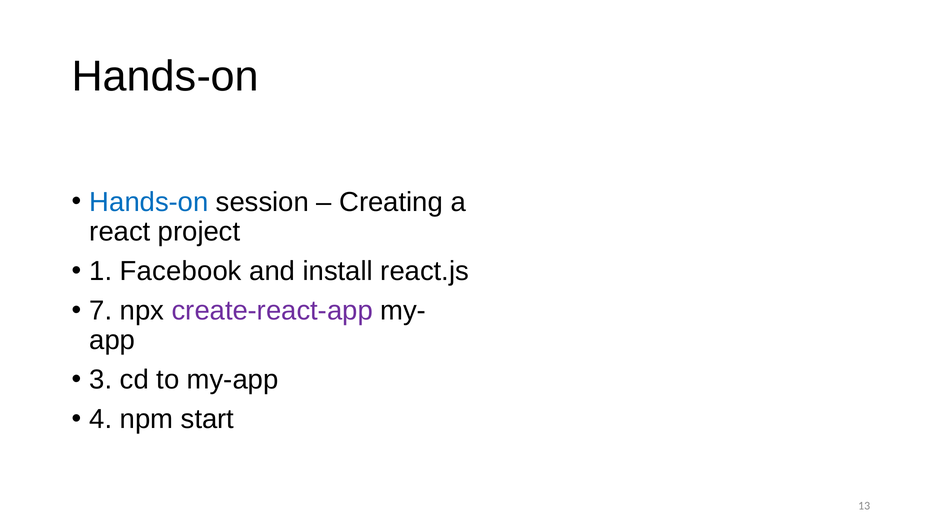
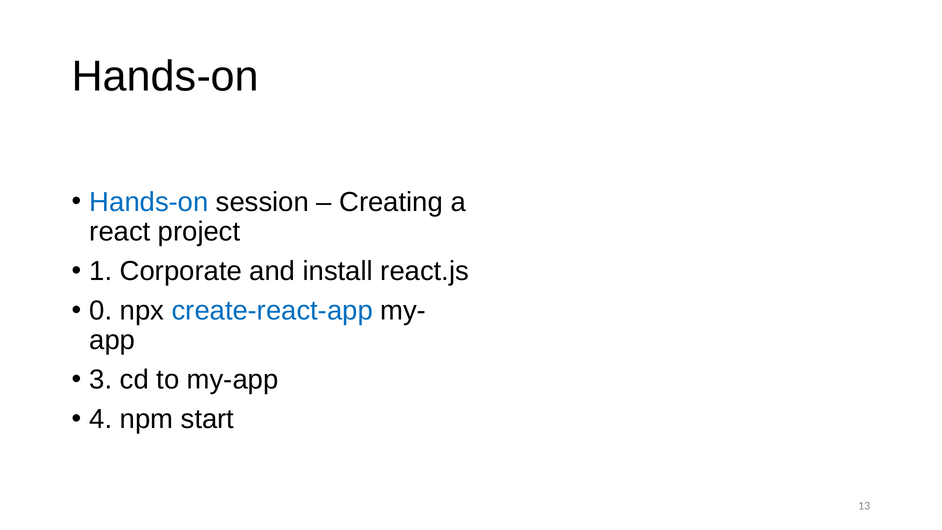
Facebook: Facebook -> Corporate (181, 271)
7: 7 -> 0 (101, 310)
create-react-app colour: purple -> blue (272, 310)
